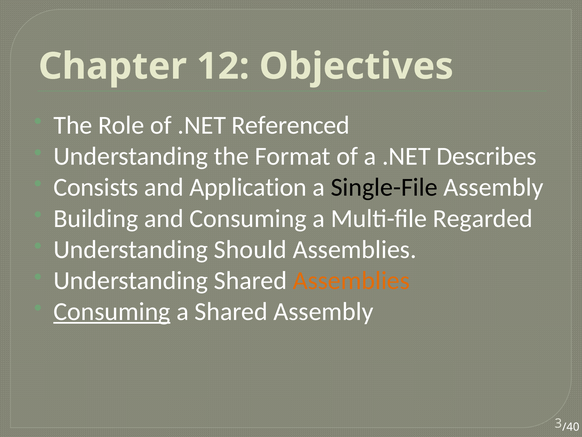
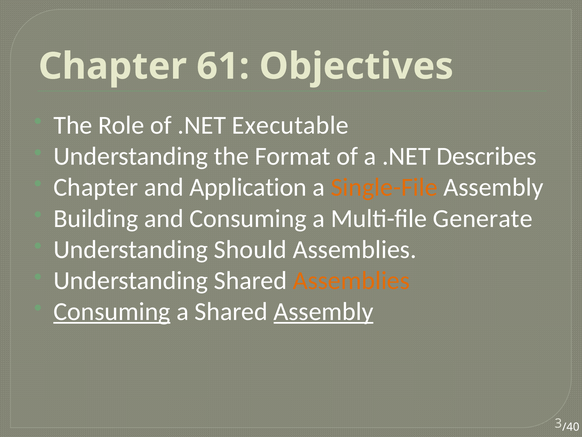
12: 12 -> 61 (223, 66)
Referenced: Referenced -> Executable (290, 125)
Consists: Consists -> Chapter (96, 187)
Single-File colour: black -> orange (384, 187)
Regarded: Regarded -> Generate (483, 218)
Assembly underline: none -> present (323, 311)
